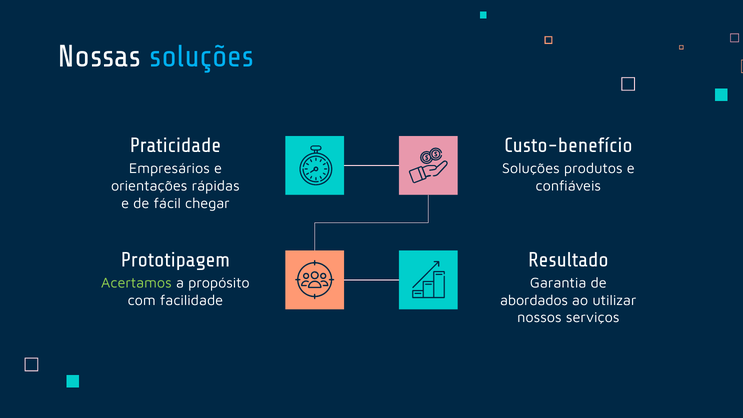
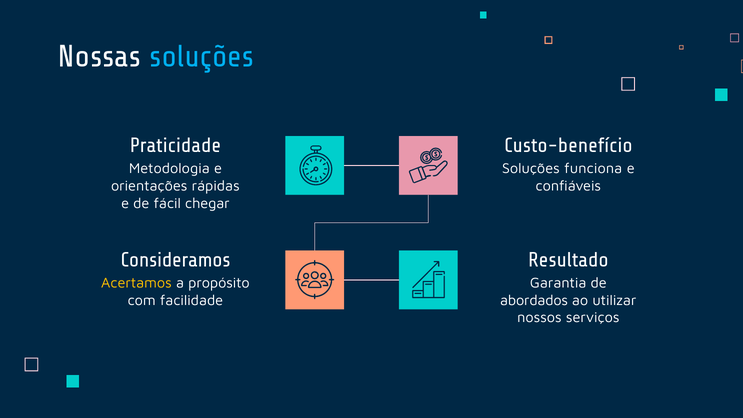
Empresários: Empresários -> Metodologia (169, 169)
produtos: produtos -> funciona (593, 169)
Prototipagem: Prototipagem -> Consideramos (176, 260)
Acertamos colour: light green -> yellow (136, 283)
